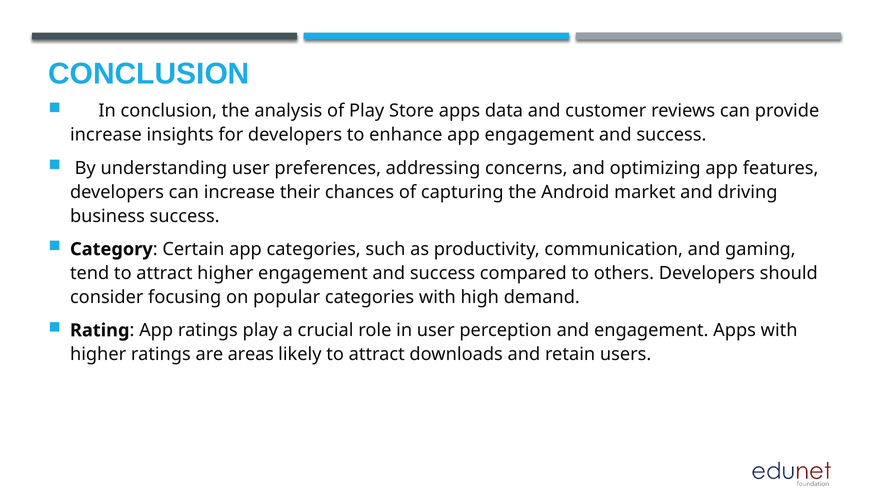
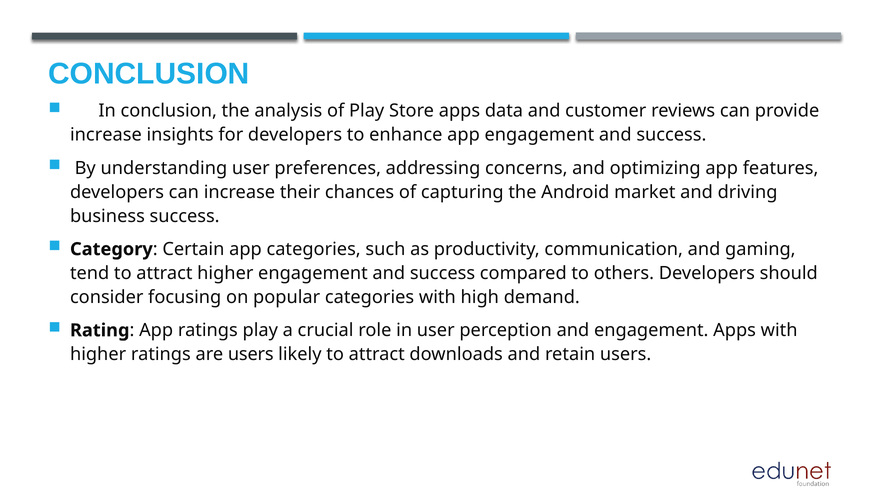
are areas: areas -> users (251, 354)
